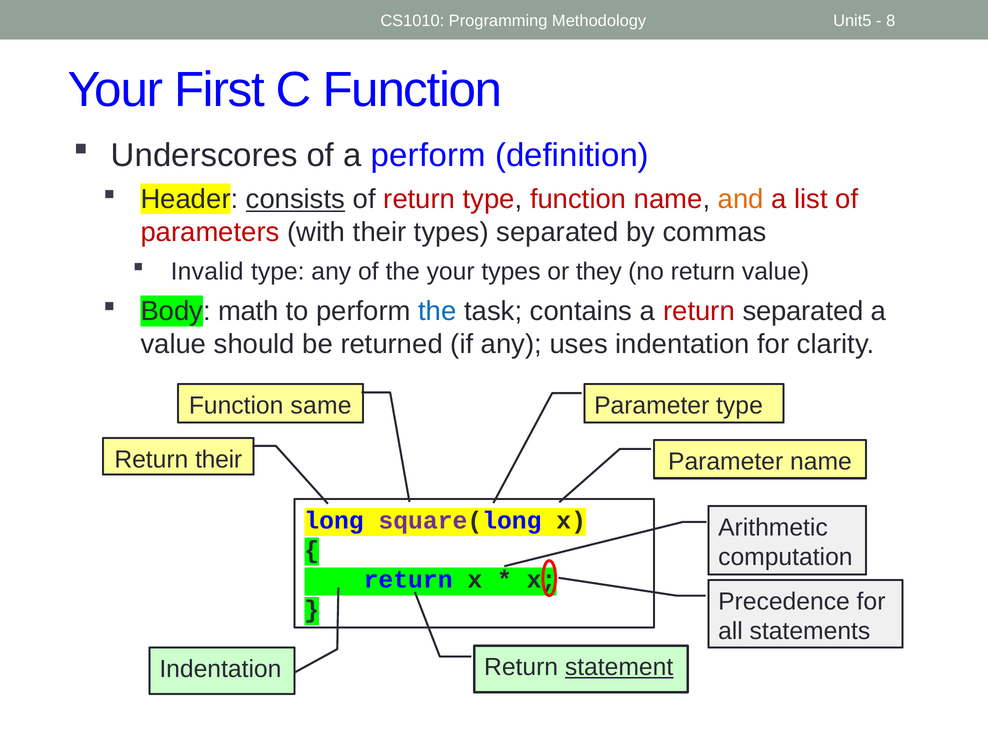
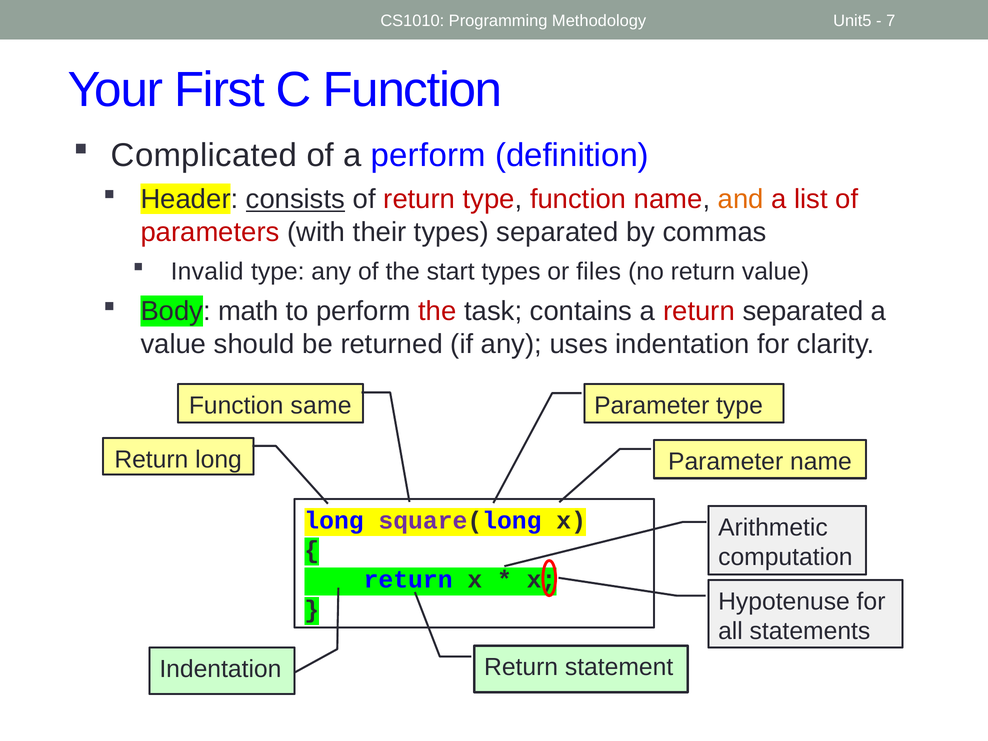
8: 8 -> 7 (891, 21)
Underscores: Underscores -> Complicated (204, 155)
the your: your -> start (451, 272)
they: they -> files (599, 272)
the colour: blue -> red (437, 311)
Return their: their -> long (219, 460)
Precedence: Precedence -> Hypotenuse (784, 601)
statement underline: present -> none (619, 667)
